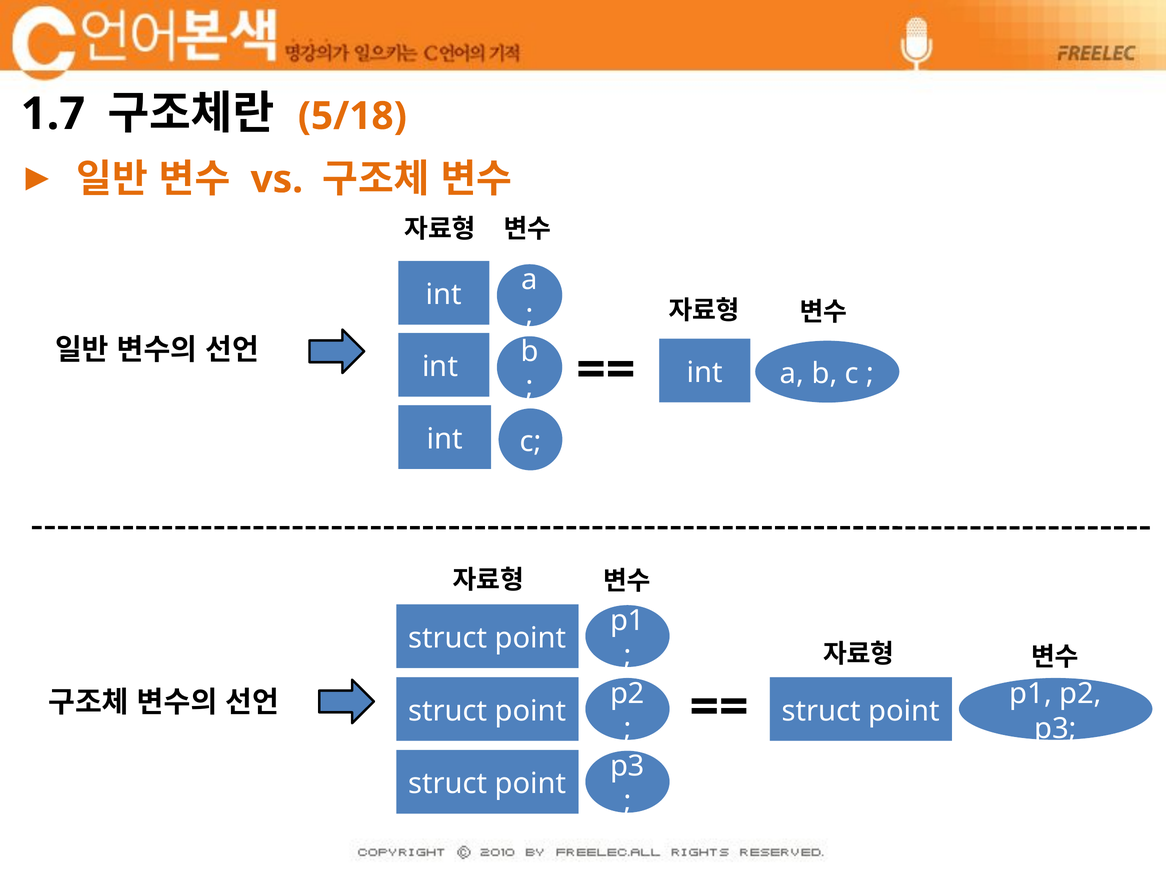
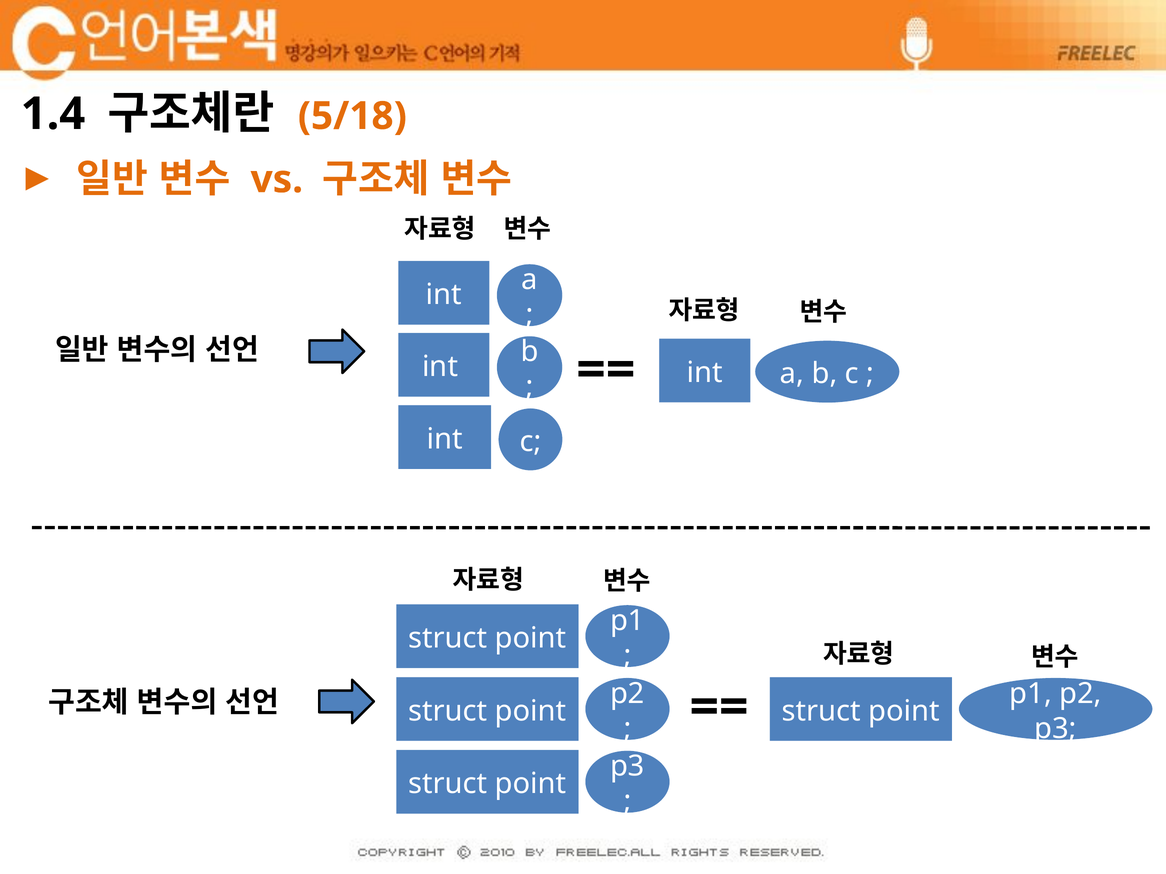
1.7: 1.7 -> 1.4 (53, 114)
